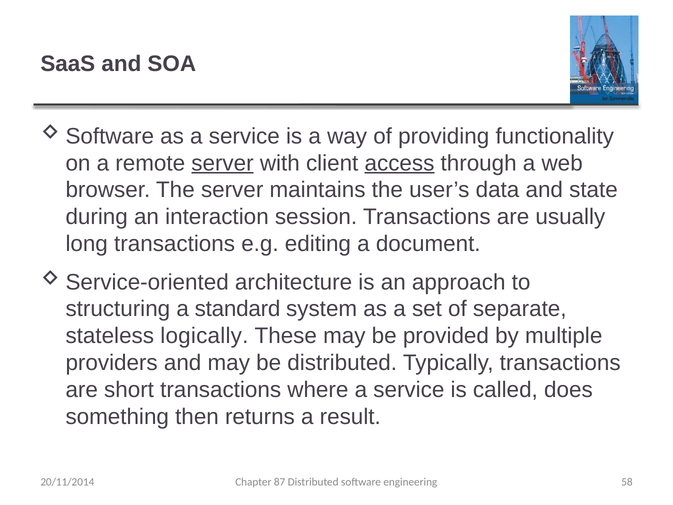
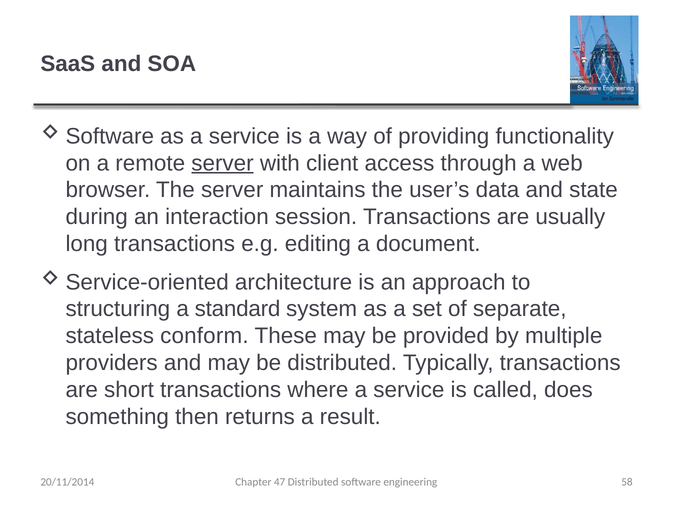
access underline: present -> none (399, 163)
logically: logically -> conform (204, 336)
87: 87 -> 47 (280, 482)
